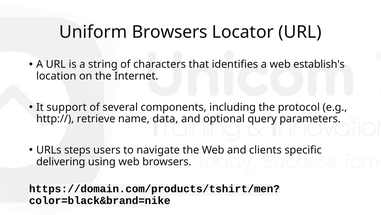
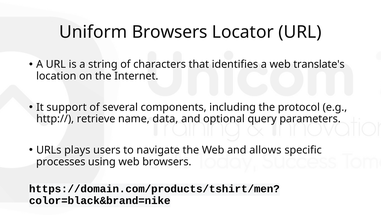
establish's: establish's -> translate's (319, 64)
steps: steps -> plays (77, 150)
clients: clients -> allows (265, 150)
delivering: delivering -> processes (61, 161)
